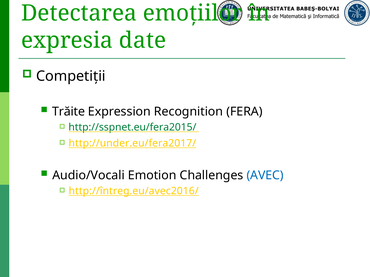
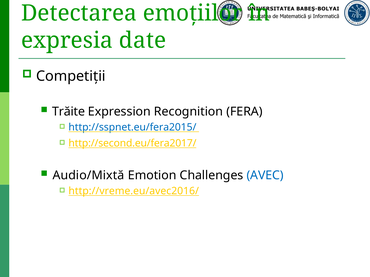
http://sspnet.eu/fera2015/ colour: green -> blue (132, 127)
http://under.eu/fera2017/: http://under.eu/fera2017/ -> http://second.eu/fera2017/ (132, 143)
Audio/Vocali: Audio/Vocali -> Audio/Mixtă (88, 176)
http://întreg.eu/avec2016/: http://întreg.eu/avec2016/ -> http://vreme.eu/avec2016/ (134, 191)
